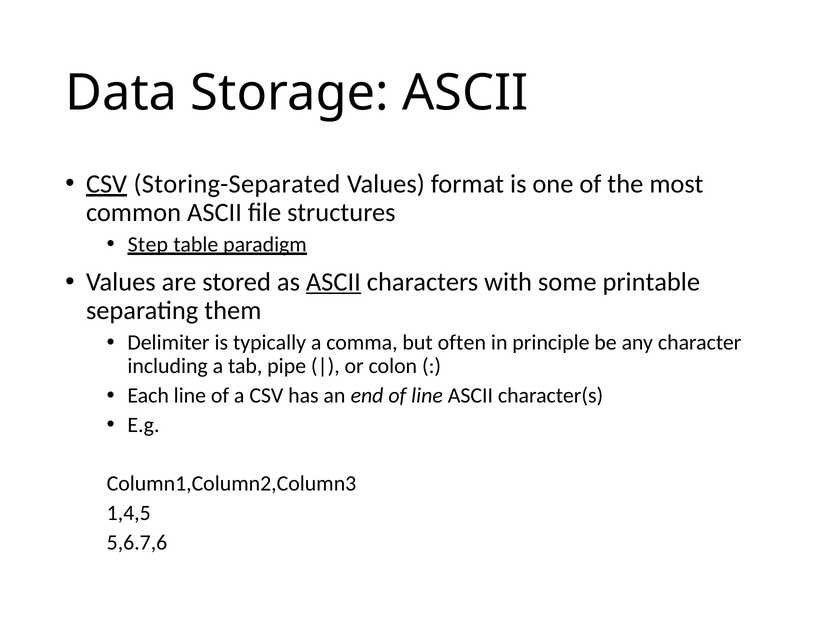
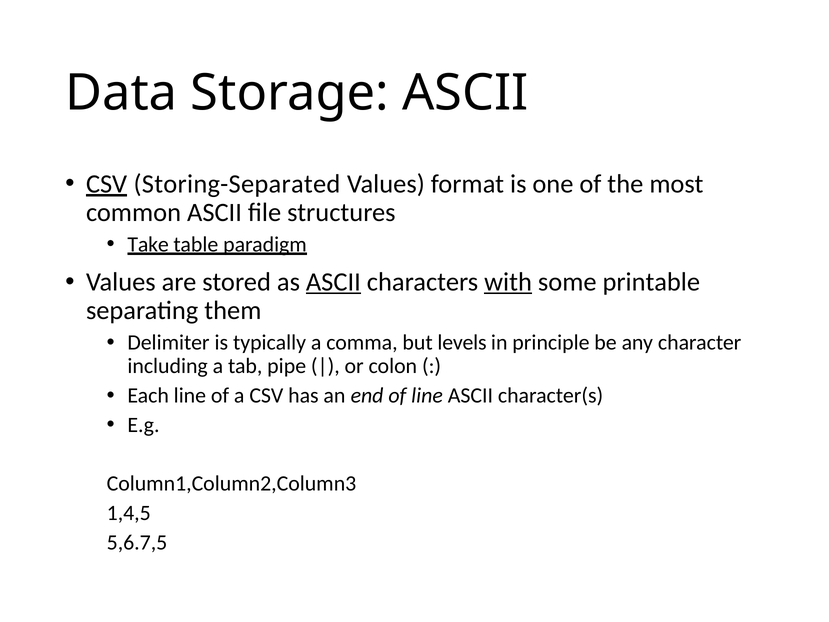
Step: Step -> Take (148, 244)
with underline: none -> present (508, 282)
often: often -> levels (462, 342)
5,6.7,6: 5,6.7,6 -> 5,6.7,5 (137, 542)
